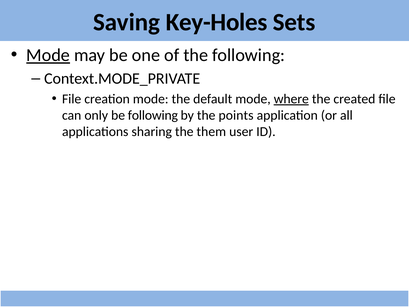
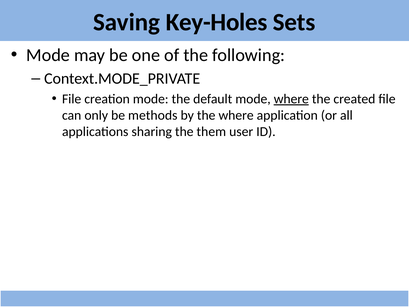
Mode underline: present -> none (48, 55)
be following: following -> methods (153, 115)
the points: points -> where (236, 115)
